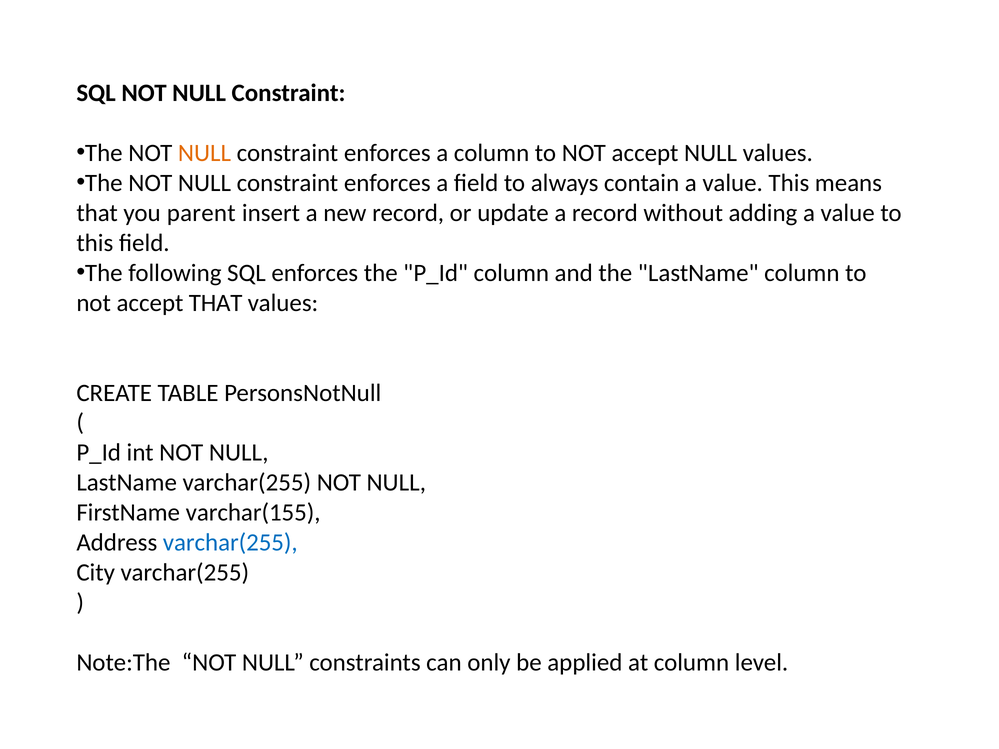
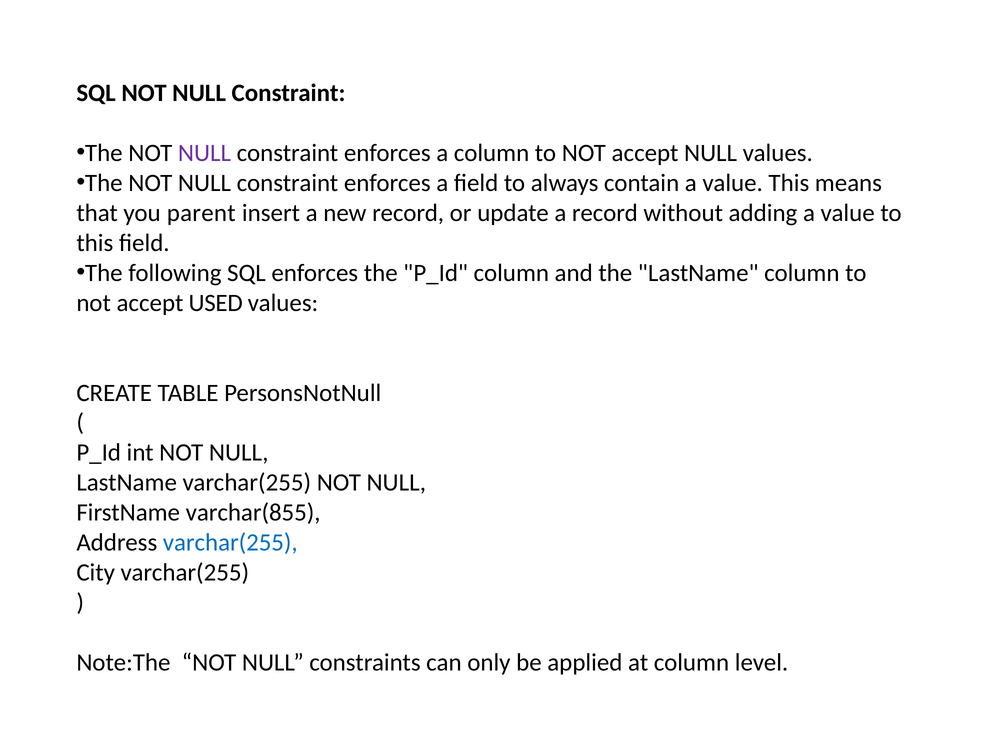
NULL colour: orange -> purple (205, 153)
accept THAT: THAT -> USED (216, 303)
varchar(155: varchar(155 -> varchar(855 (253, 513)
